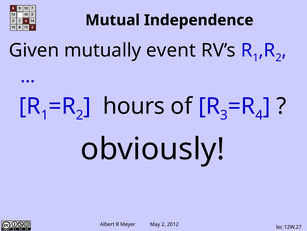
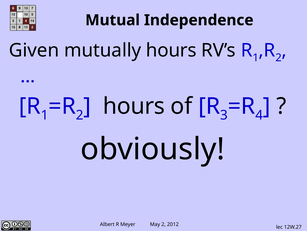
mutually event: event -> hours (171, 50)
